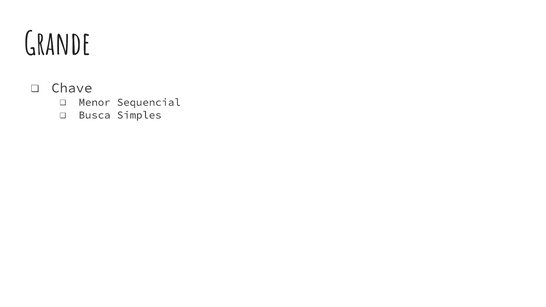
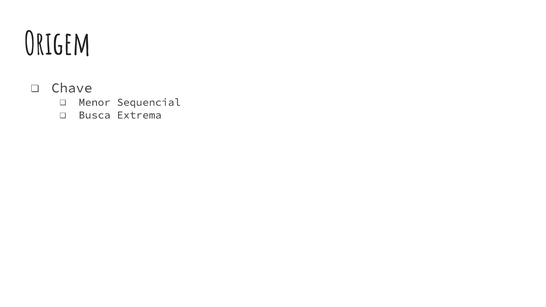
Grande: Grande -> Origem (57, 44)
Simples: Simples -> Extrema (139, 115)
